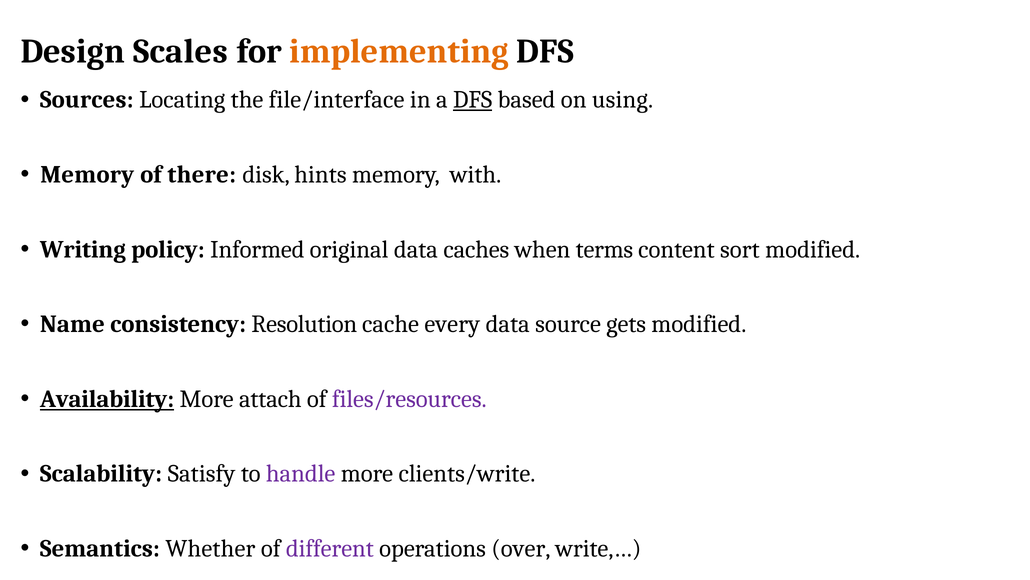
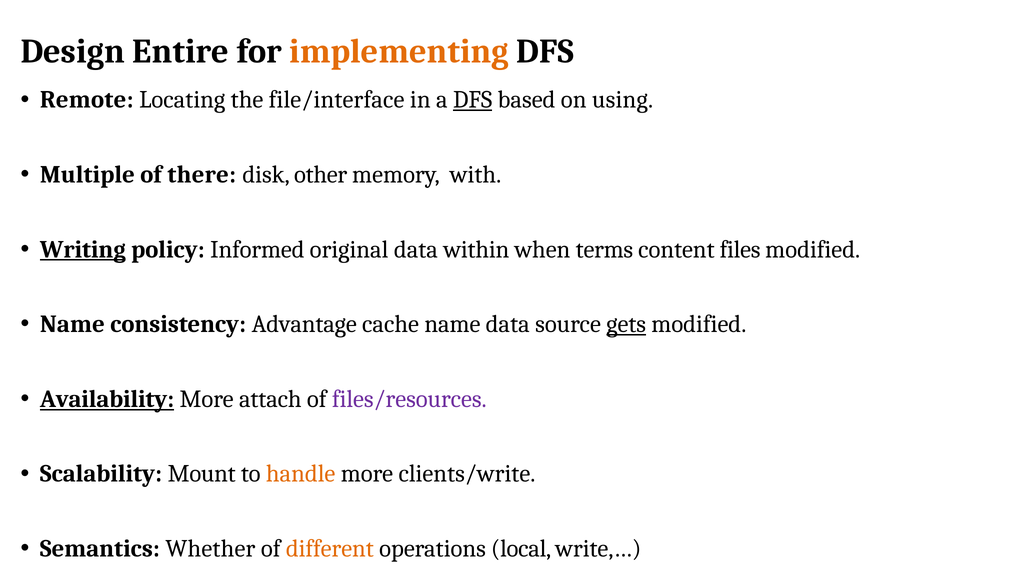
Scales: Scales -> Entire (181, 51)
Sources: Sources -> Remote (87, 100)
Memory: Memory -> Multiple (87, 174)
hints: hints -> other (321, 174)
Writing underline: none -> present (83, 249)
caches: caches -> within (476, 249)
sort: sort -> files (740, 249)
Resolution: Resolution -> Advantage (304, 324)
cache every: every -> name (452, 324)
gets underline: none -> present (626, 324)
Satisfy: Satisfy -> Mount (202, 473)
handle colour: purple -> orange (301, 473)
different colour: purple -> orange (330, 548)
over: over -> local (521, 548)
